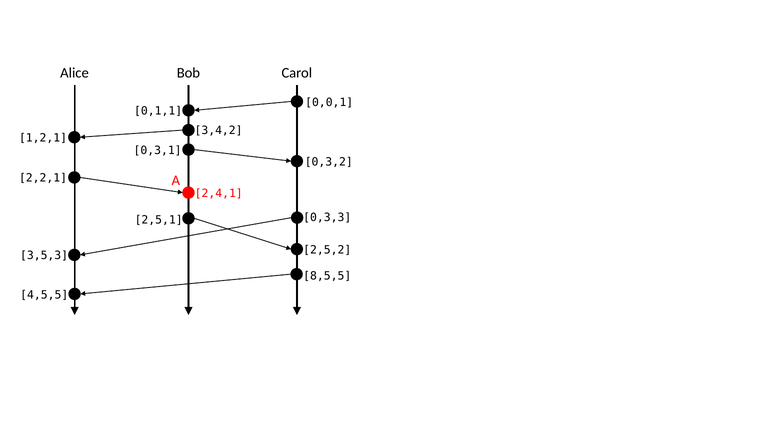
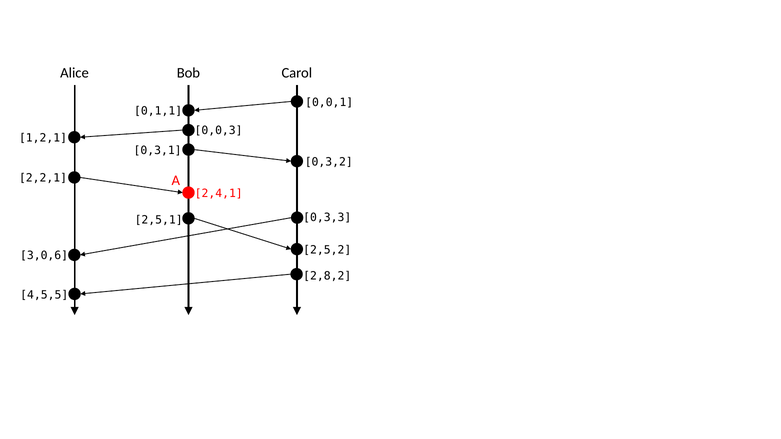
3,4,2: 3,4,2 -> 0,0,3 (219, 131)
3,5,3: 3,5,3 -> 3,0,6 (44, 256)
8,5,5: 8,5,5 -> 2,8,2 (327, 276)
